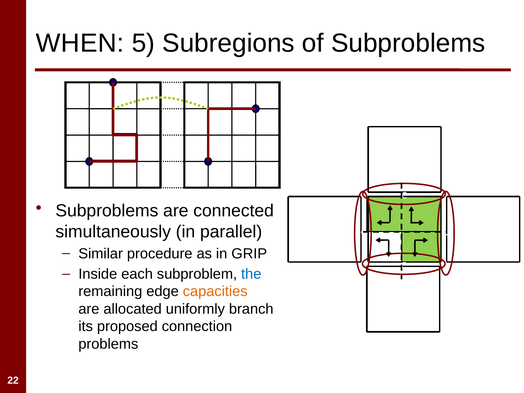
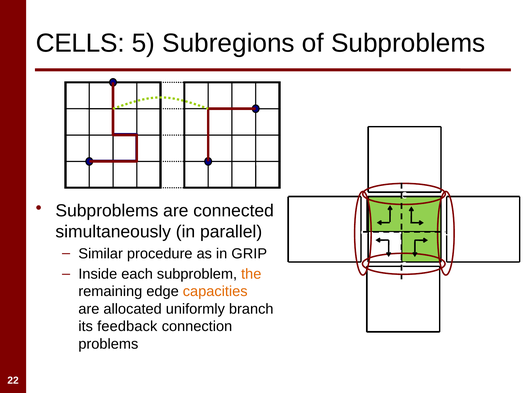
WHEN: WHEN -> CELLS (80, 43)
the colour: blue -> orange (251, 274)
proposed: proposed -> feedback (127, 326)
